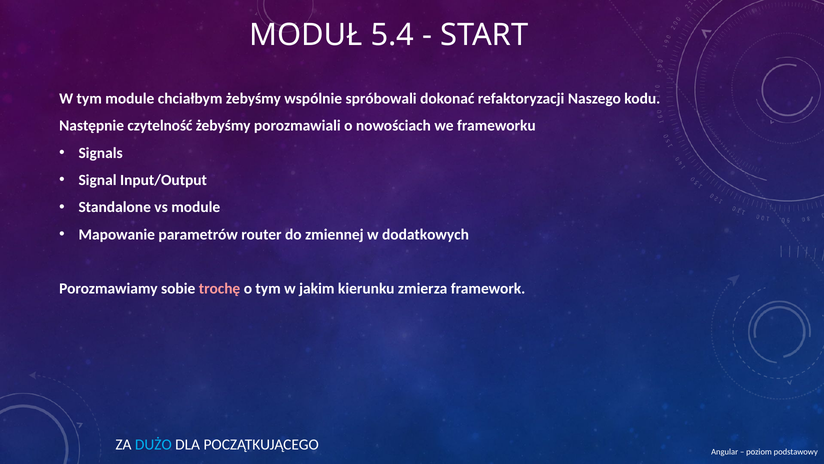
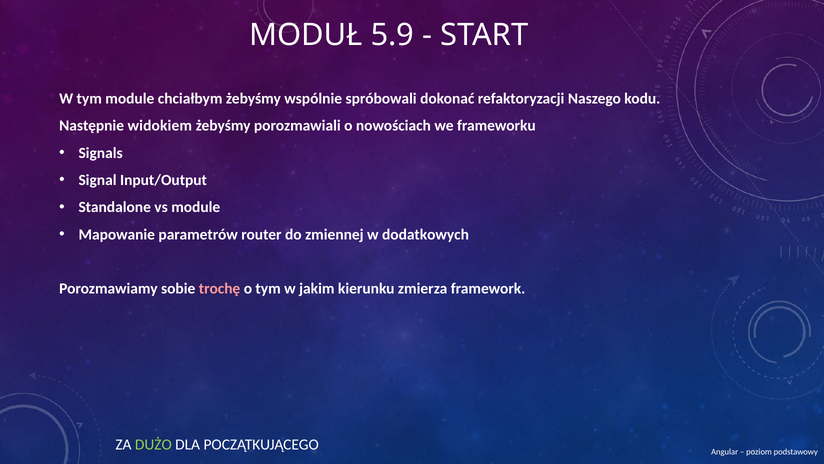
5.4: 5.4 -> 5.9 (392, 35)
czytelność: czytelność -> widokiem (160, 126)
DUŻO colour: light blue -> light green (153, 444)
